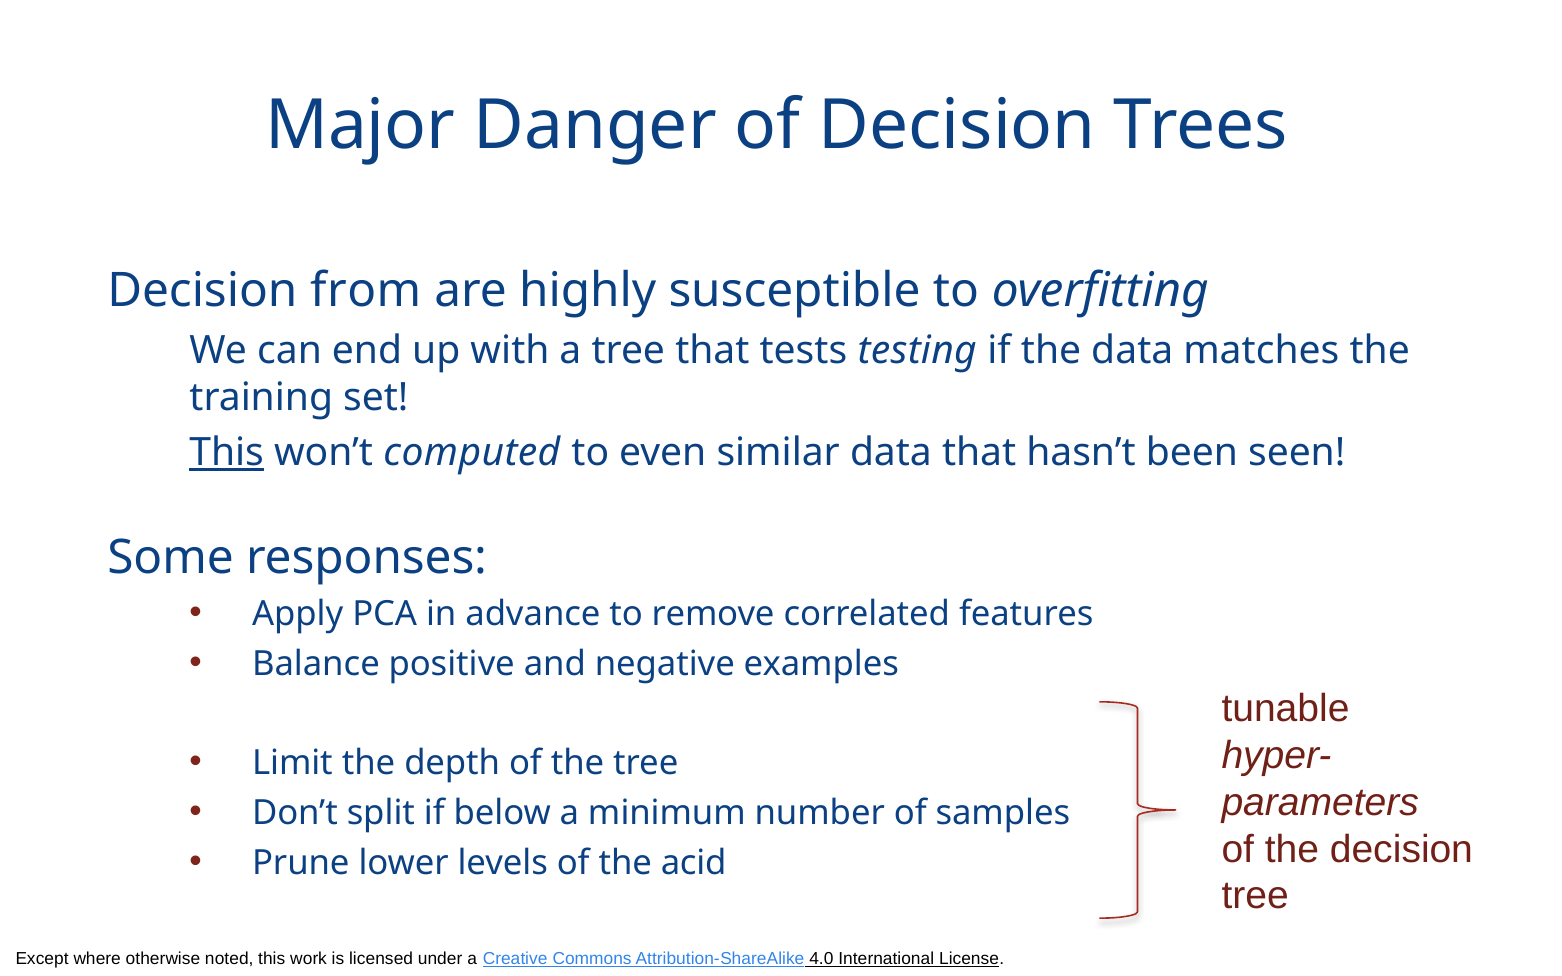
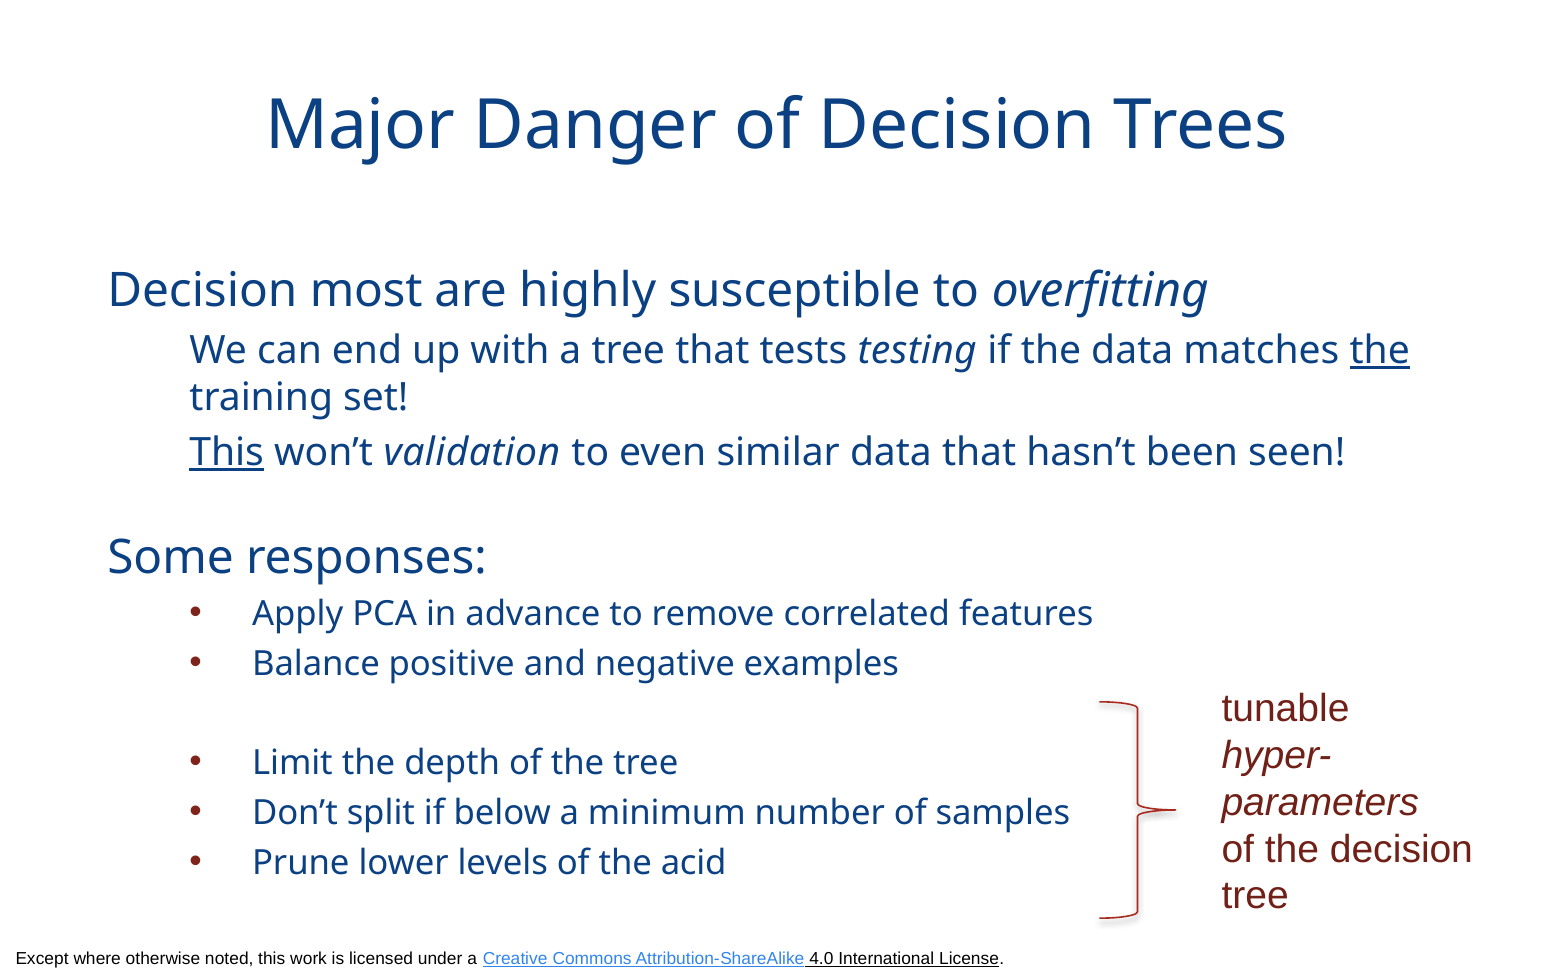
from: from -> most (366, 291)
the underline: none -> present (1380, 351)
computed: computed -> validation (472, 453)
